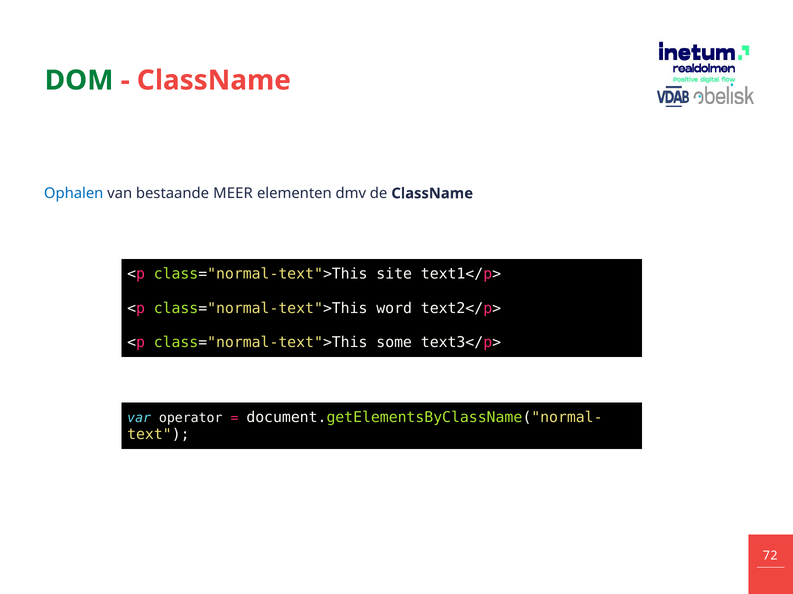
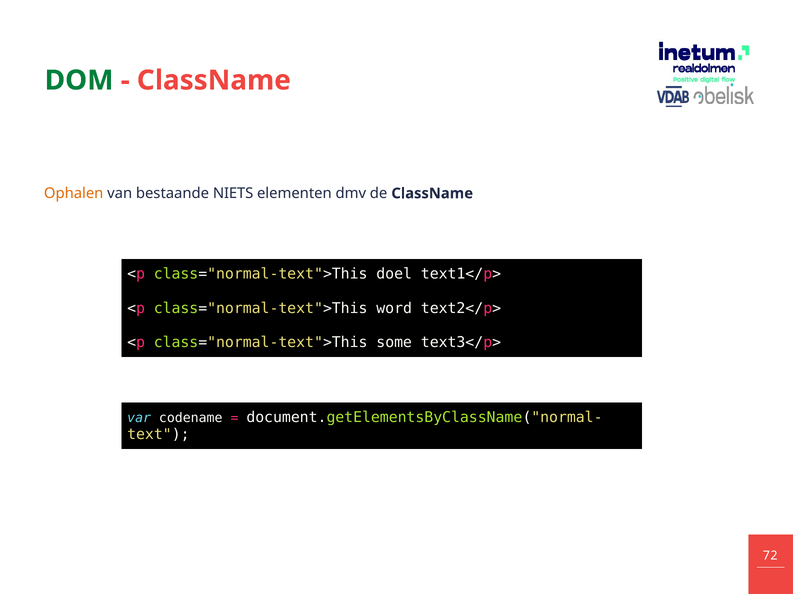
Ophalen colour: blue -> orange (74, 194)
MEER: MEER -> NIETS (233, 194)
site: site -> doel (394, 274)
operator: operator -> codename (191, 418)
